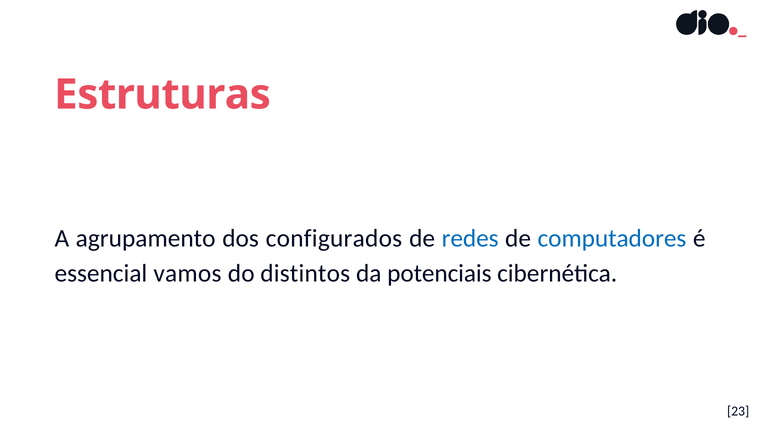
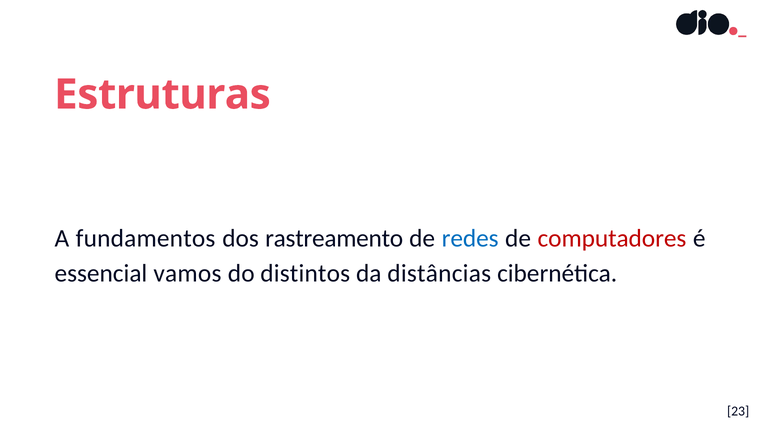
agrupamento: agrupamento -> fundamentos (146, 239)
configurados: configurados -> rastreamento (334, 239)
computadores colour: blue -> red (612, 239)
potenciais: potenciais -> distâncias (439, 274)
